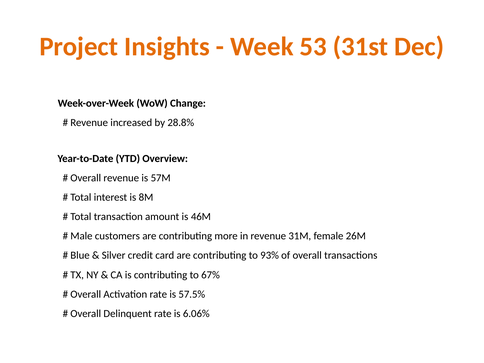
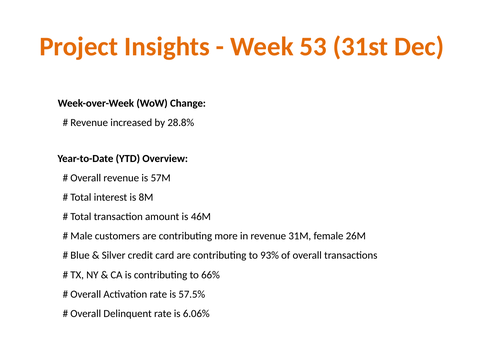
67%: 67% -> 66% (210, 275)
